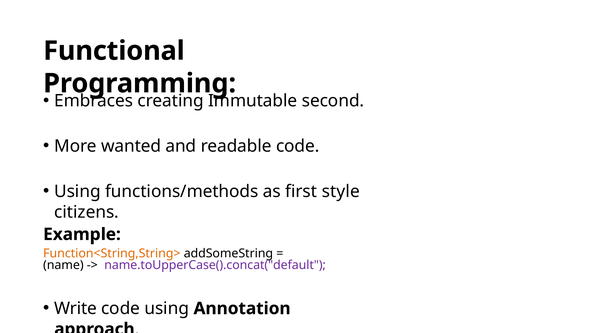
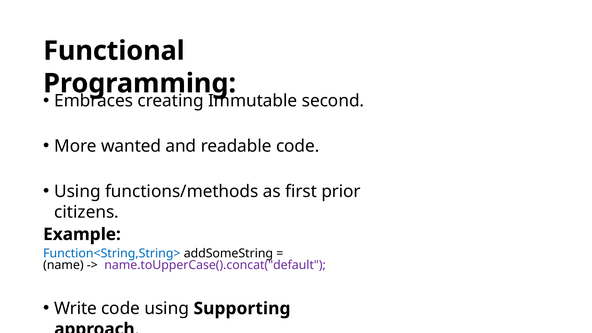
style: style -> prior (341, 191)
Function<String,String> colour: orange -> blue (112, 253)
Annotation: Annotation -> Supporting (242, 308)
